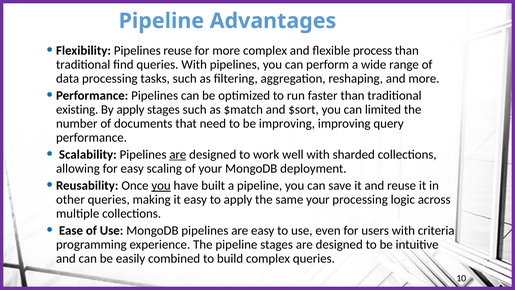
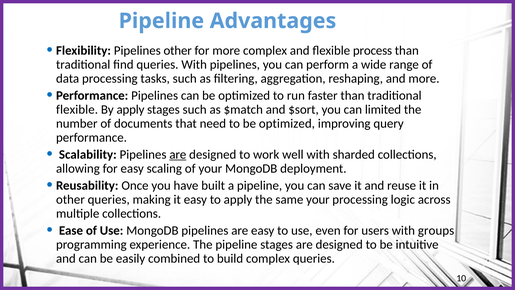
Pipelines reuse: reuse -> other (178, 51)
existing: existing -> flexible (77, 110)
to be improving: improving -> optimized (287, 123)
you underline: present -> none (161, 185)
criteria: criteria -> groups (436, 230)
